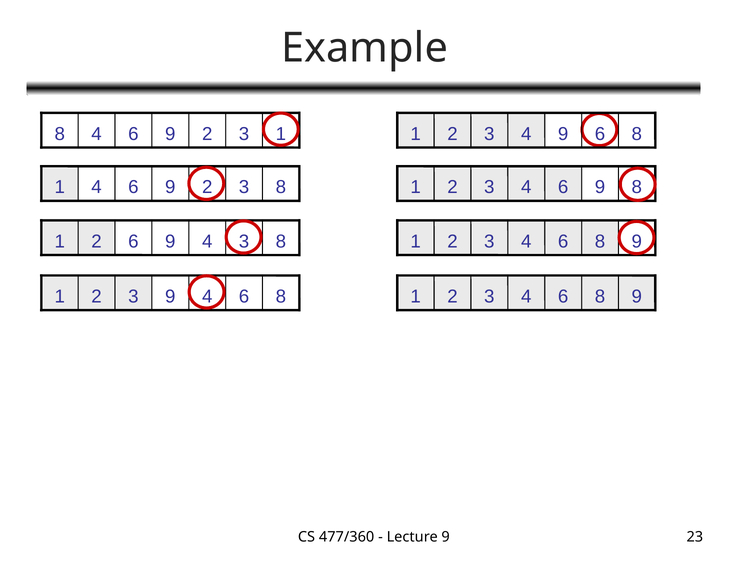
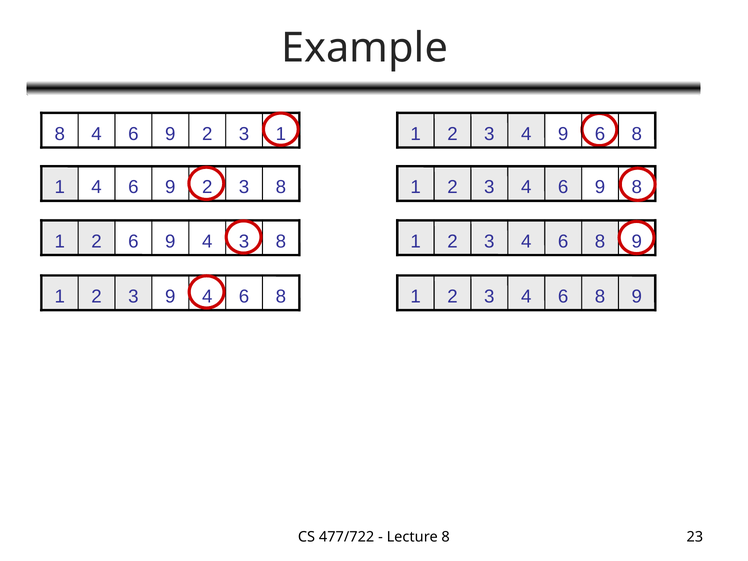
477/360: 477/360 -> 477/722 (347, 537)
Lecture 9: 9 -> 8 (446, 537)
